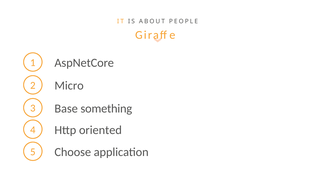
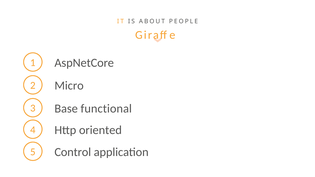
something: something -> functional (106, 109)
Choose: Choose -> Control (73, 152)
